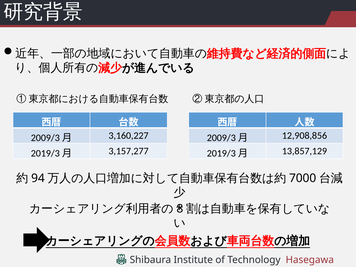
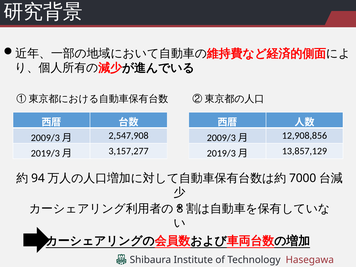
3,160,227: 3,160,227 -> 2,547,908 (129, 136)
